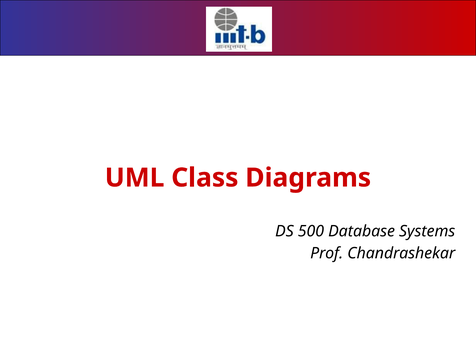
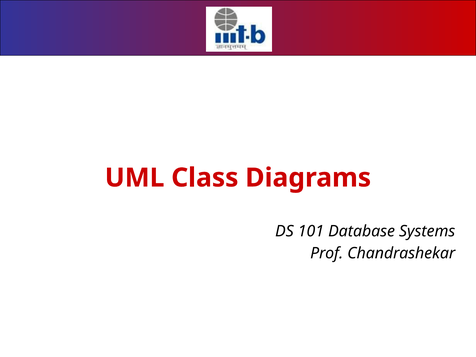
500: 500 -> 101 (311, 231)
